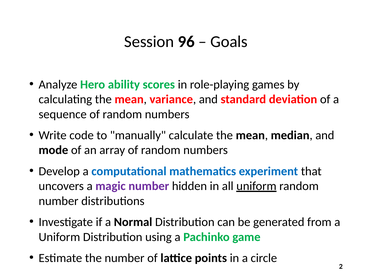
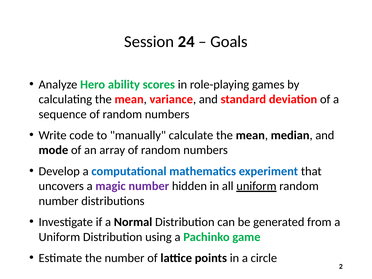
96: 96 -> 24 (186, 42)
